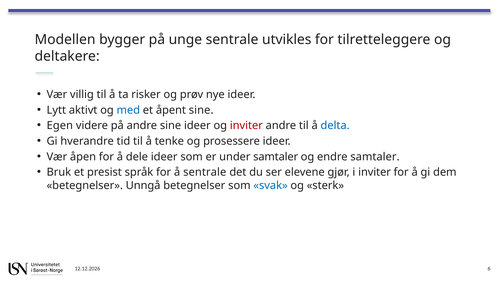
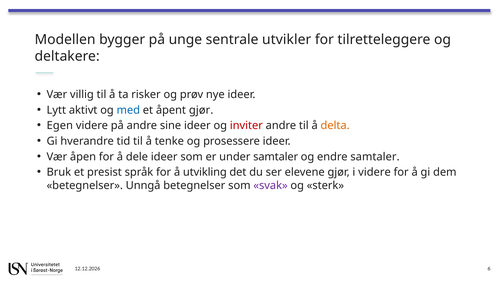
utvikles: utvikles -> utvikler (287, 39)
åpent sine: sine -> gjør (201, 110)
delta colour: blue -> orange (335, 125)
å sentrale: sentrale -> utvikling (205, 172)
i inviter: inviter -> videre (374, 172)
svak colour: blue -> purple (271, 185)
